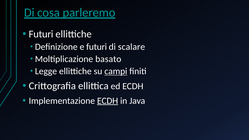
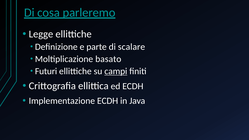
Futuri: Futuri -> Legge (41, 34)
e futuri: futuri -> parte (97, 47)
Legge: Legge -> Futuri (46, 71)
ECDH underline: present -> none (108, 101)
